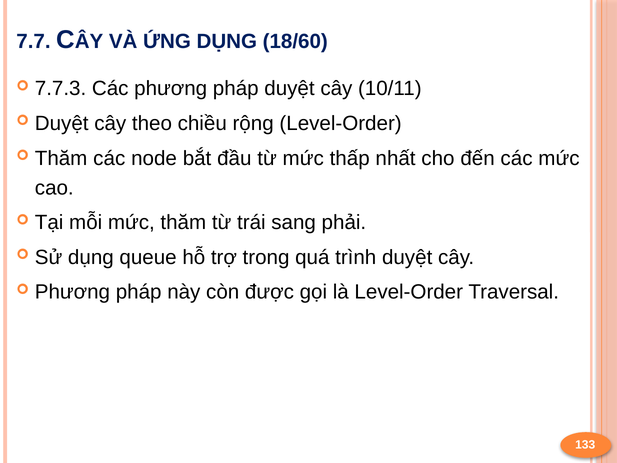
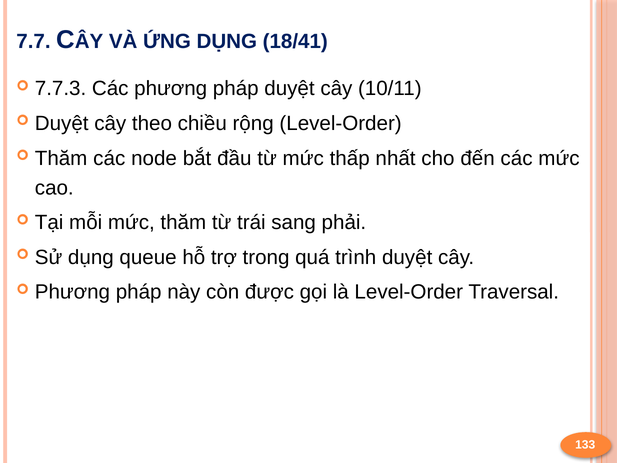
18/60: 18/60 -> 18/41 (295, 42)
